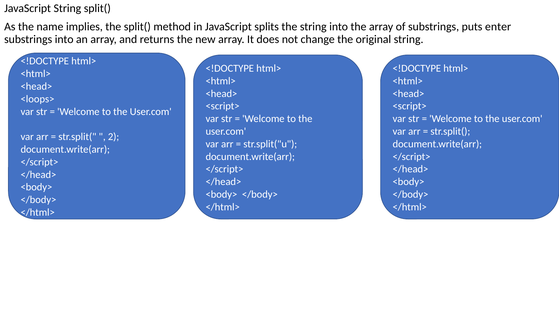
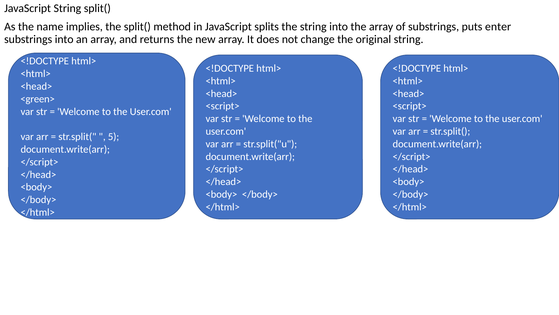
<loops>: <loops> -> <green> (38, 99)
2: 2 -> 5 (114, 136)
